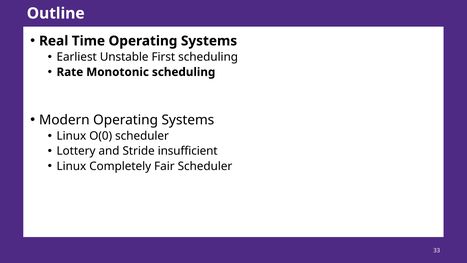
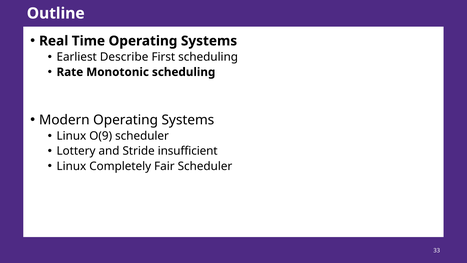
Unstable: Unstable -> Describe (124, 57)
O(0: O(0 -> O(9 (101, 136)
